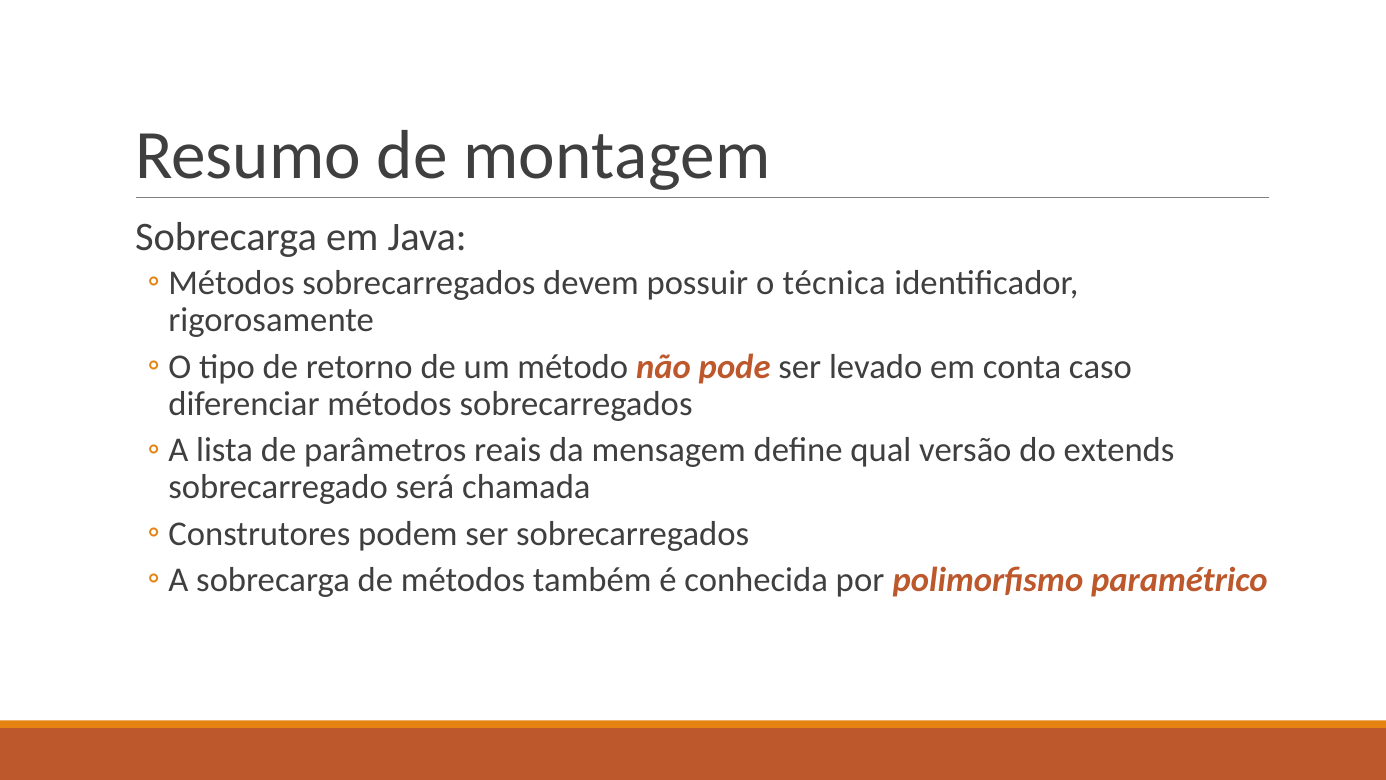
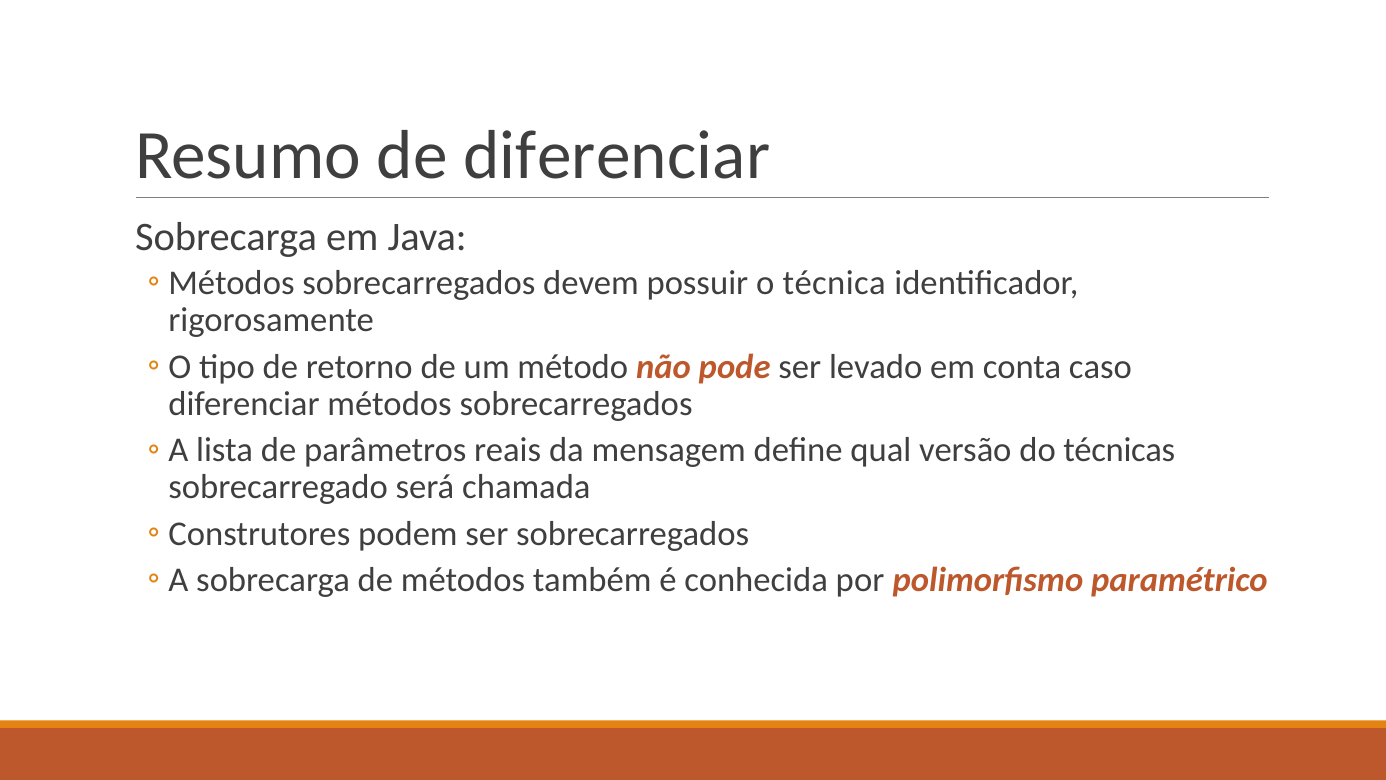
de montagem: montagem -> diferenciar (617, 155)
extends: extends -> técnicas (1119, 450)
